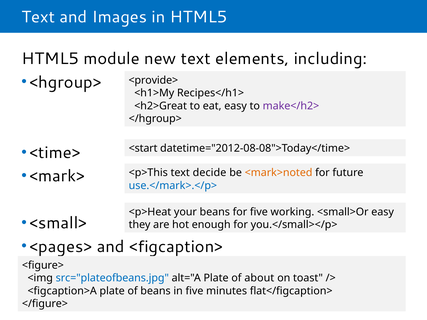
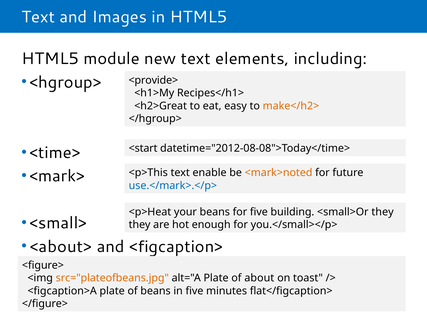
make</h2> colour: purple -> orange (291, 106)
decide: decide -> enable (210, 173)
working: working -> building (292, 212)
<small>Or easy: easy -> they (383, 212)
<pages>: <pages> -> <about> (61, 247)
src="plateofbeans.jpg colour: blue -> orange (112, 278)
